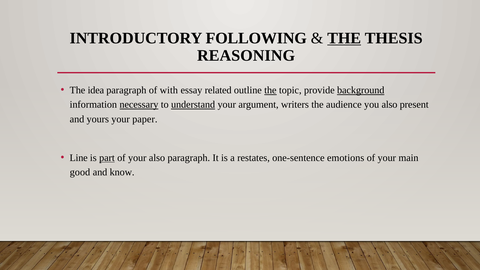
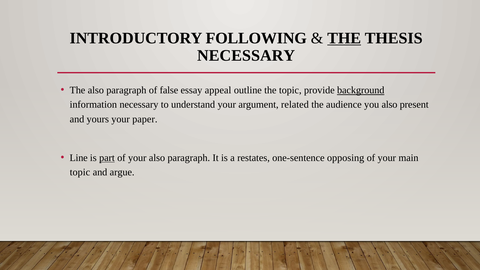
REASONING: REASONING -> NECESSARY (246, 55)
The idea: idea -> also (96, 90)
with: with -> false (169, 90)
related: related -> appeal (218, 90)
the underline: present -> none (270, 90)
necessary underline: present -> none (139, 105)
understand underline: present -> none (193, 105)
writers: writers -> related (295, 105)
emotions: emotions -> opposing (346, 158)
good: good -> topic (80, 172)
know: know -> argue (122, 172)
